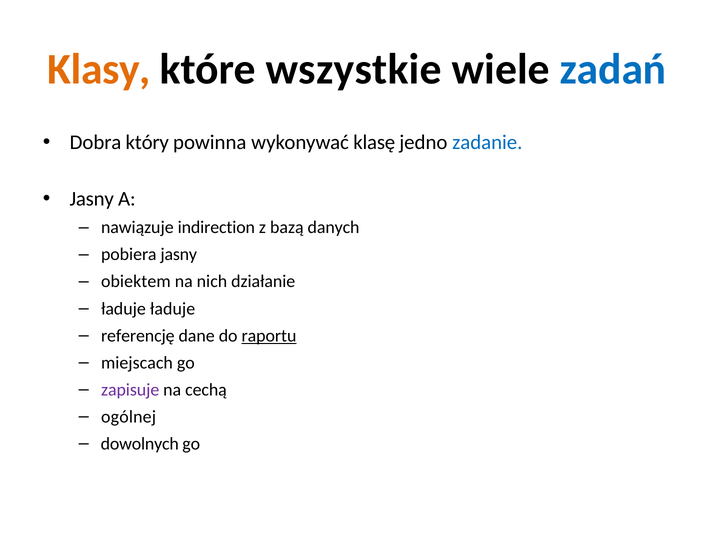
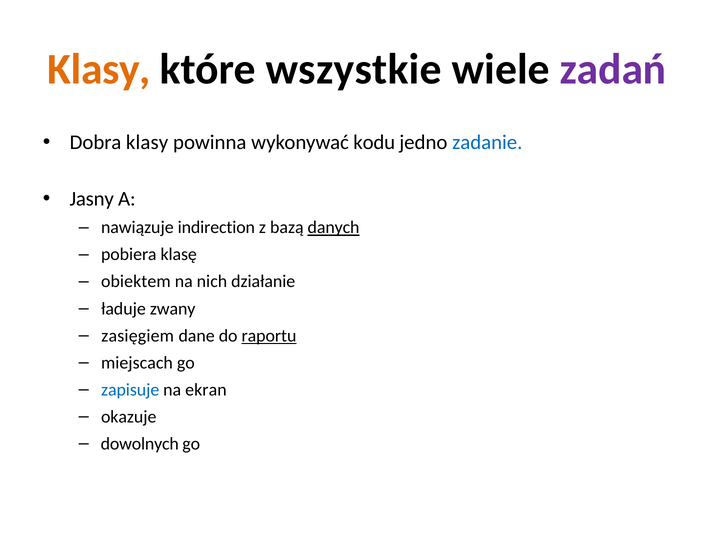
zadań colour: blue -> purple (613, 69)
Dobra który: który -> klasy (147, 143)
klasę: klasę -> kodu (374, 143)
danych underline: none -> present (334, 228)
pobiera jasny: jasny -> klasę (179, 255)
ładuje ładuje: ładuje -> zwany (173, 309)
referencję: referencję -> zasięgiem (138, 336)
zapisuje colour: purple -> blue (130, 390)
cechą: cechą -> ekran (206, 390)
ogólnej: ogólnej -> okazuje (129, 417)
